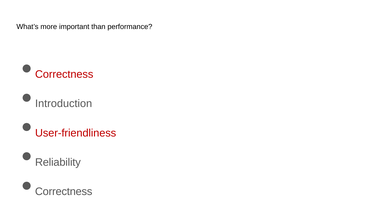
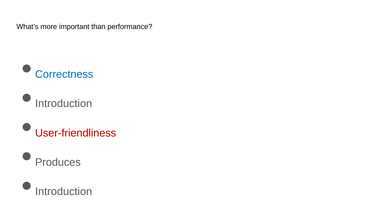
Correctness colour: red -> blue (64, 74)
Reliability: Reliability -> Produces (58, 162)
Correctness: Correctness -> Introduction (64, 191)
